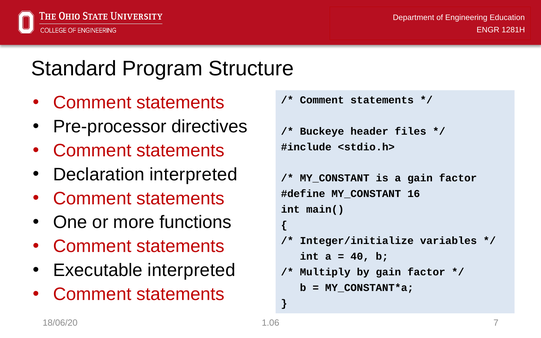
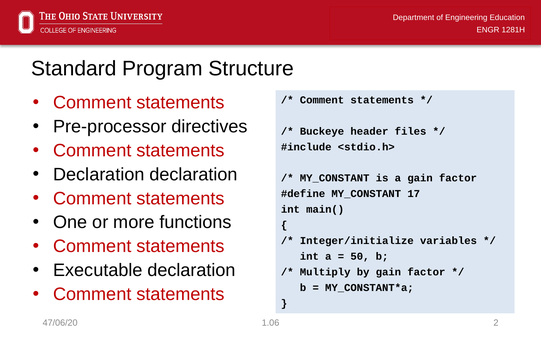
Declaration interpreted: interpreted -> declaration (194, 174)
16: 16 -> 17 (414, 194)
40: 40 -> 50 (360, 257)
Executable interpreted: interpreted -> declaration (192, 270)
18/06/20: 18/06/20 -> 47/06/20 (60, 323)
7: 7 -> 2 (496, 323)
